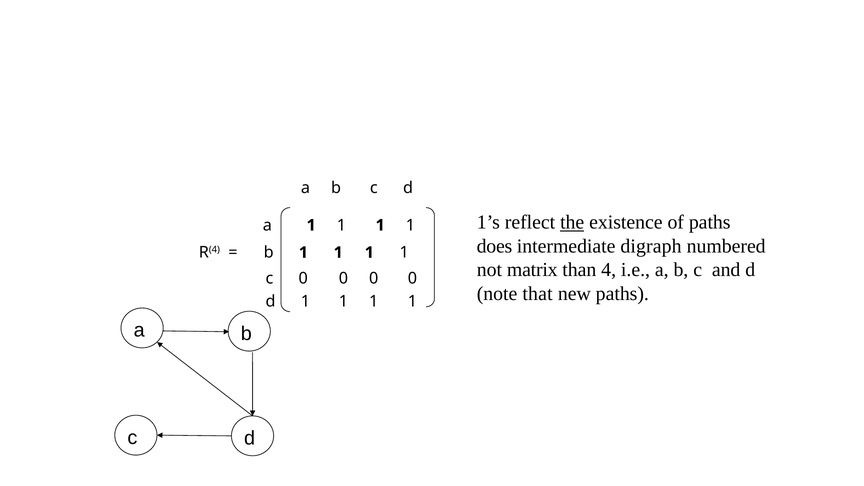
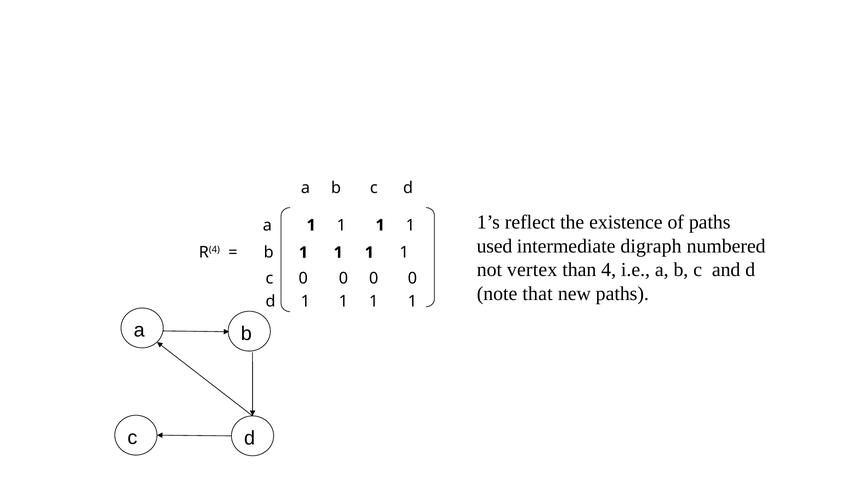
the underline: present -> none (572, 222)
does: does -> used (494, 246)
matrix: matrix -> vertex (532, 270)
